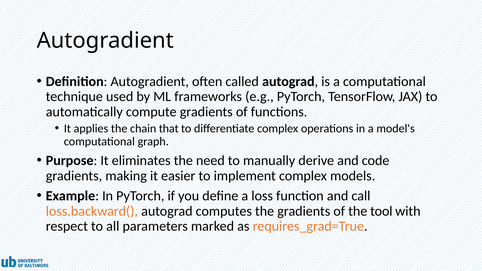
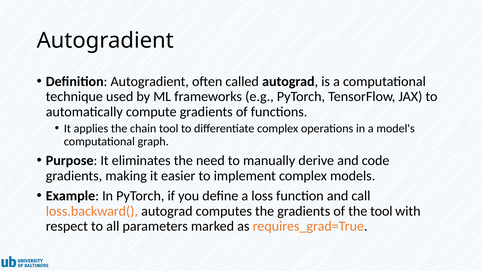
chain that: that -> tool (169, 128)
